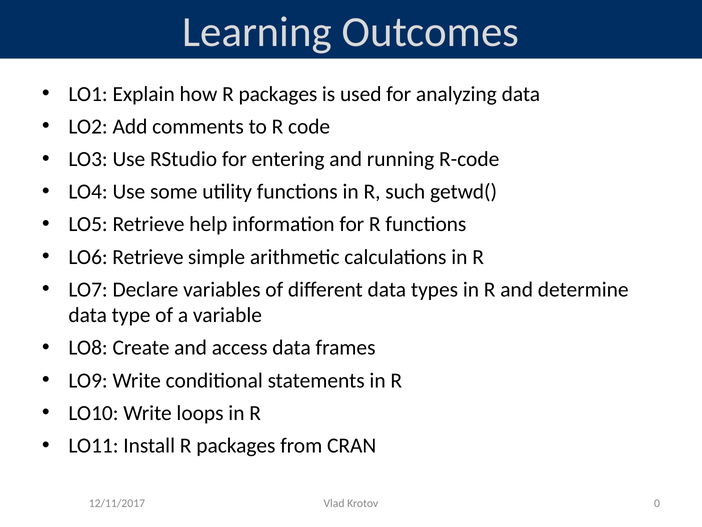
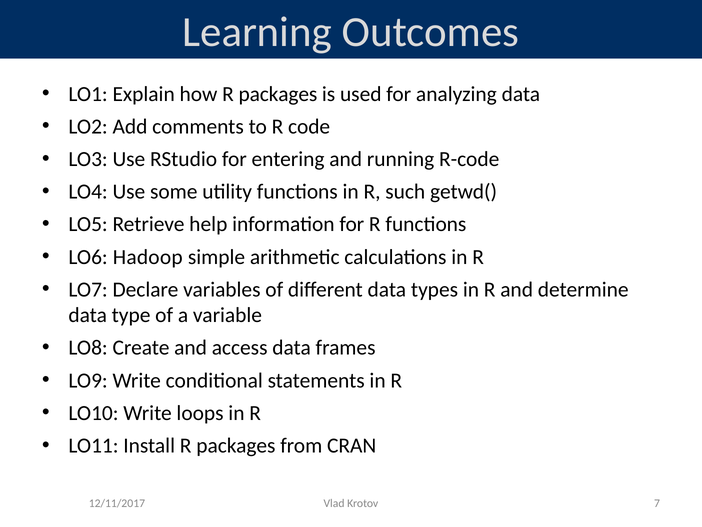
LO6 Retrieve: Retrieve -> Hadoop (148, 257)
0: 0 -> 7 (657, 503)
